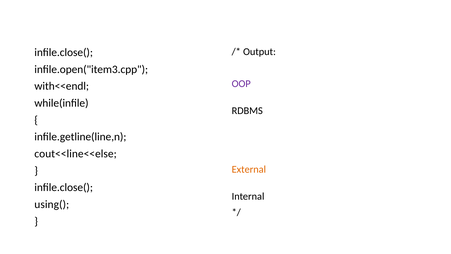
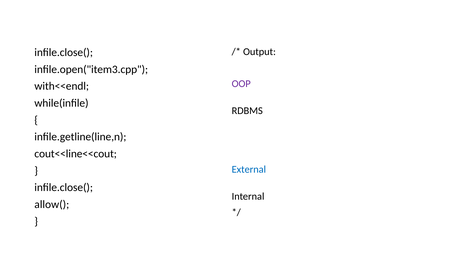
cout<<line<<else: cout<<line<<else -> cout<<line<<cout (76, 154)
External colour: orange -> blue (249, 169)
using(: using( -> allow( (52, 204)
